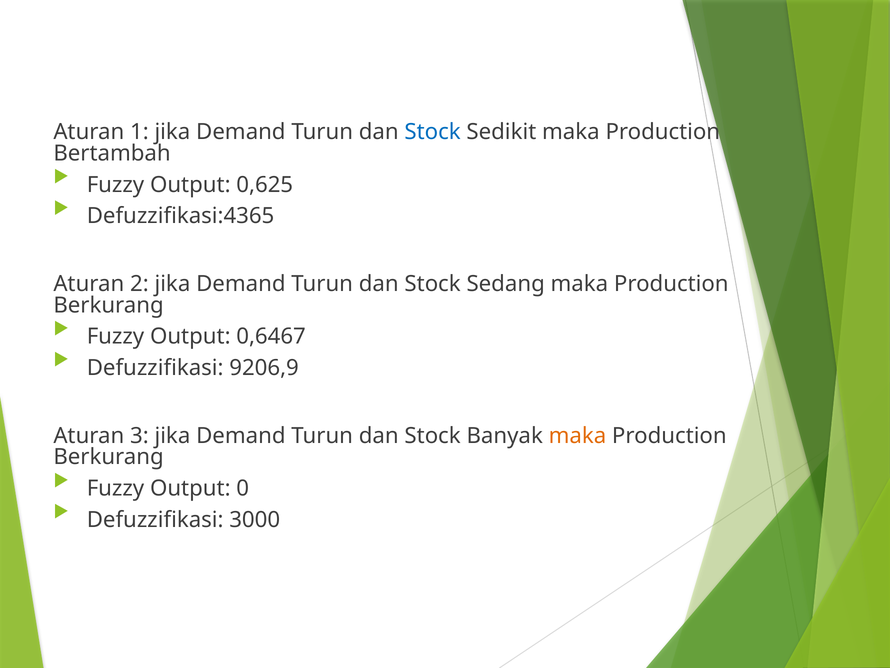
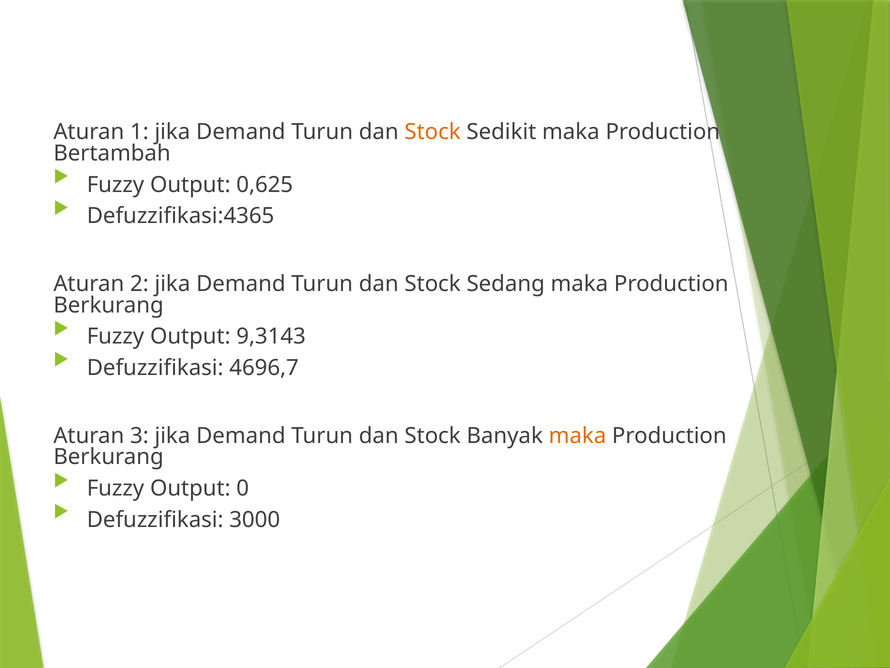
Stock colour: blue -> orange (433, 132)
0,6467: 0,6467 -> 9,3143 (271, 336)
9206,9: 9206,9 -> 4696,7 (264, 368)
